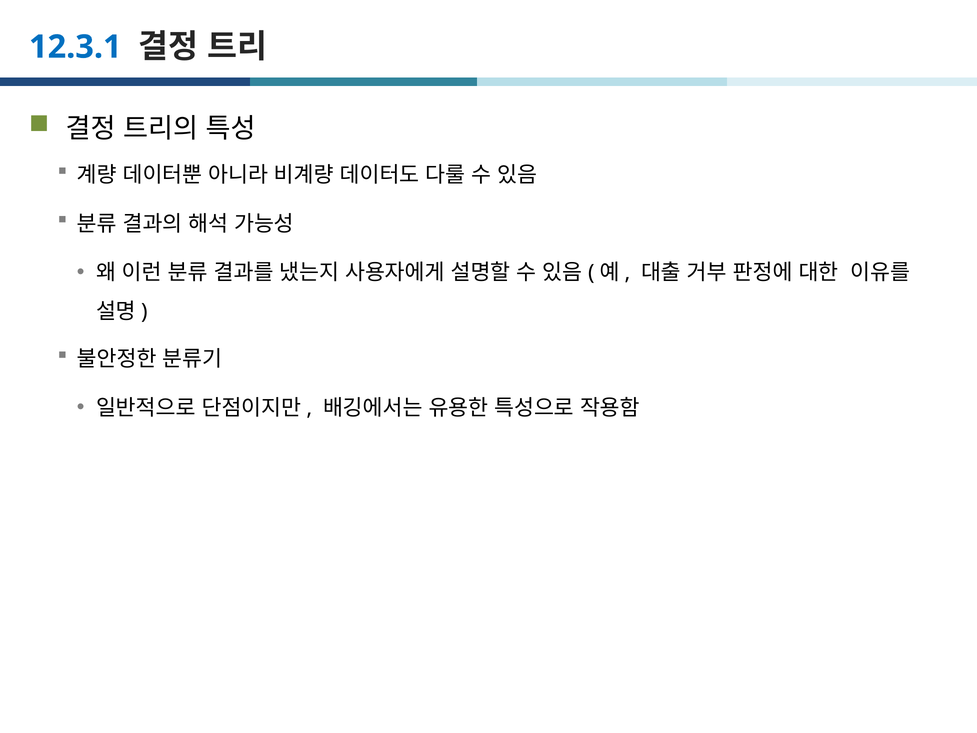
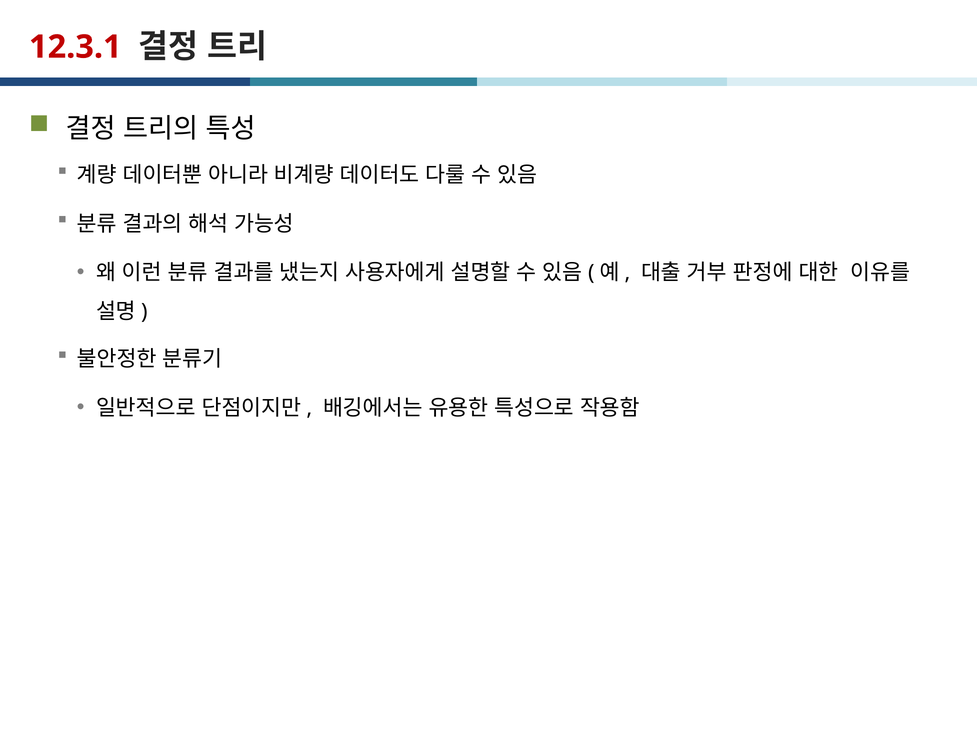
12.3.1 colour: blue -> red (75, 47)
